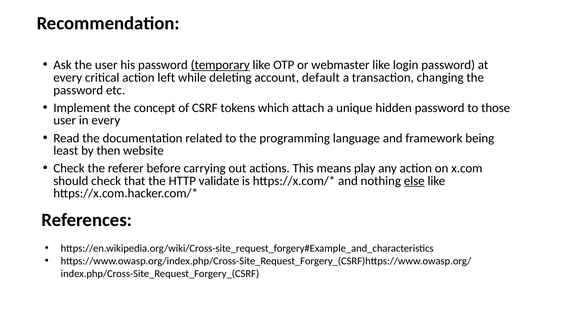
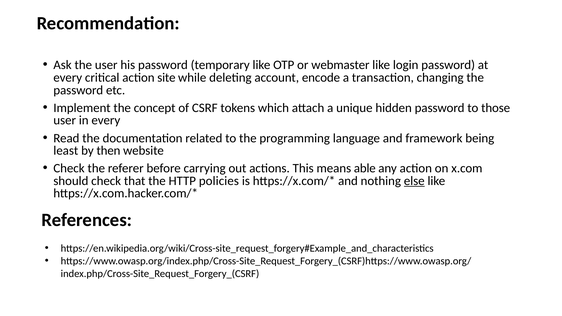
temporary underline: present -> none (220, 65)
left: left -> site (166, 78)
default: default -> encode (321, 78)
play: play -> able (365, 168)
validate: validate -> policies (219, 181)
